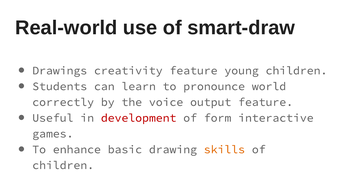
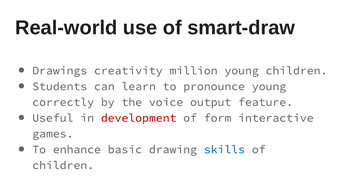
creativity feature: feature -> million (194, 71)
pronounce world: world -> young (269, 86)
skills colour: orange -> blue (224, 149)
